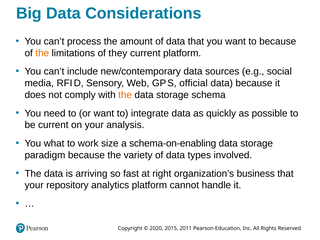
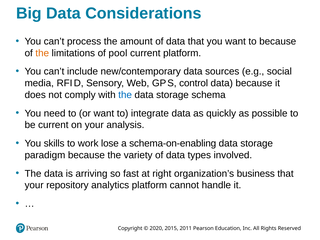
they: they -> pool (118, 53)
official: official -> control (194, 83)
the colour: orange -> blue (125, 95)
what: what -> skills (54, 143)
size: size -> lose (110, 143)
